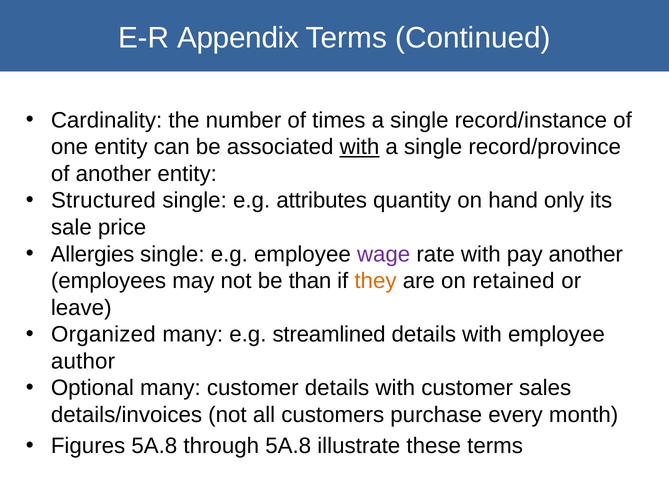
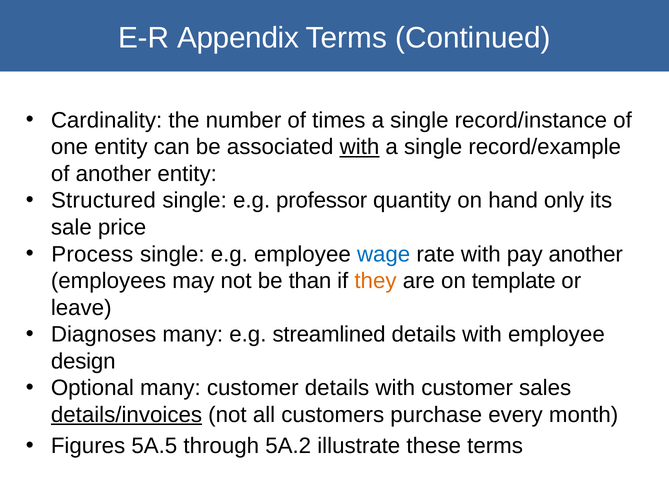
record/province: record/province -> record/example (545, 147)
attributes: attributes -> professor (322, 201)
Allergies: Allergies -> Process (92, 254)
wage colour: purple -> blue (384, 254)
retained: retained -> template (514, 281)
Organized: Organized -> Diagnoses (104, 334)
author: author -> design (83, 361)
details/invoices underline: none -> present (127, 415)
Figures 5A.8: 5A.8 -> 5A.5 (154, 446)
through 5A.8: 5A.8 -> 5A.2 (288, 446)
